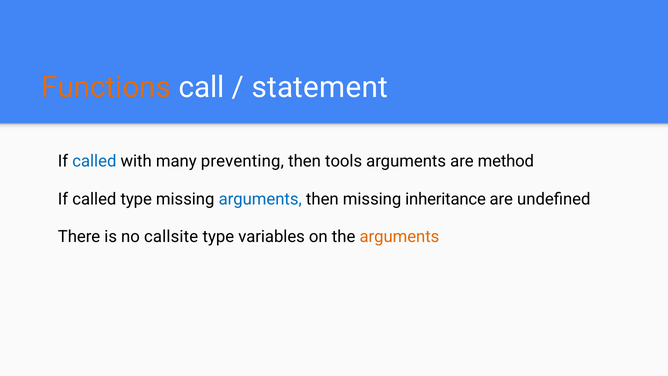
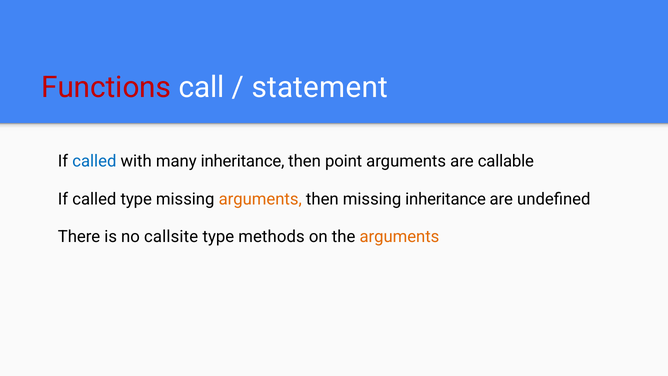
Functions colour: orange -> red (106, 88)
many preventing: preventing -> inheritance (243, 161)
tools: tools -> point (344, 161)
method: method -> callable (506, 161)
arguments colour: blue -> orange (260, 199)
variables: variables -> methods (271, 237)
